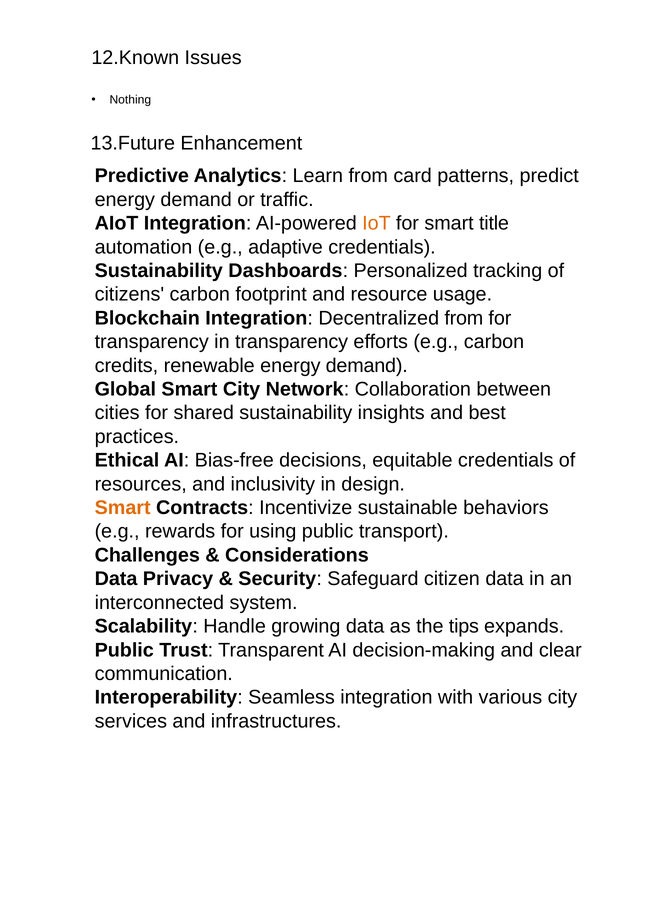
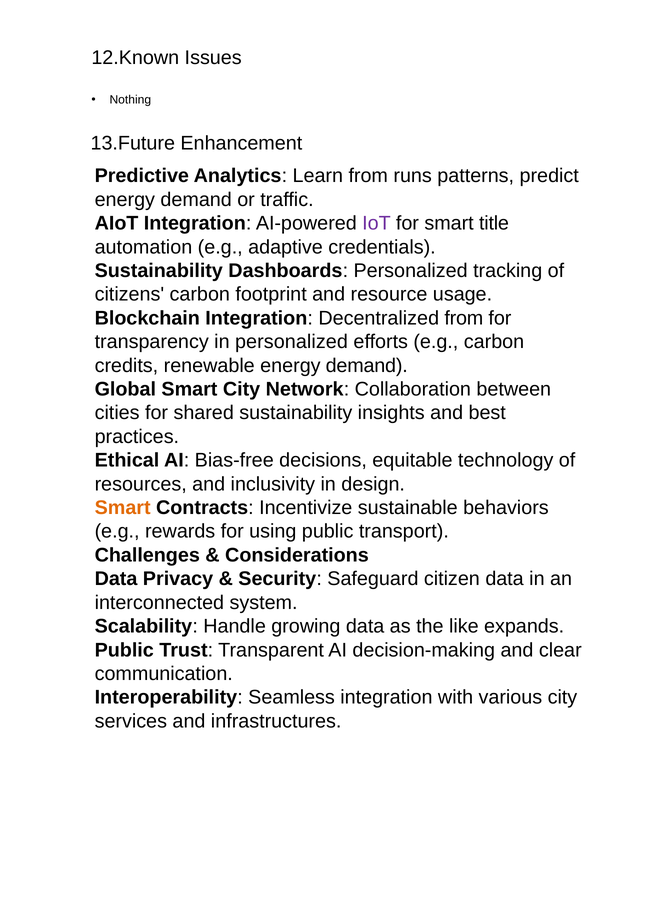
card: card -> runs (413, 176)
IoT colour: orange -> purple (376, 223)
in transparency: transparency -> personalized (291, 342)
equitable credentials: credentials -> technology (506, 460)
tips: tips -> like (464, 626)
